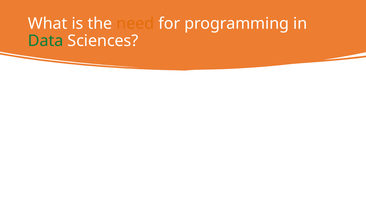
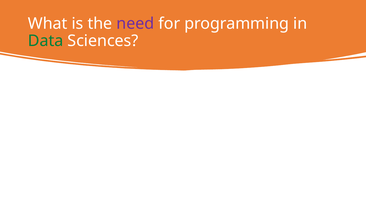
need colour: orange -> purple (135, 24)
